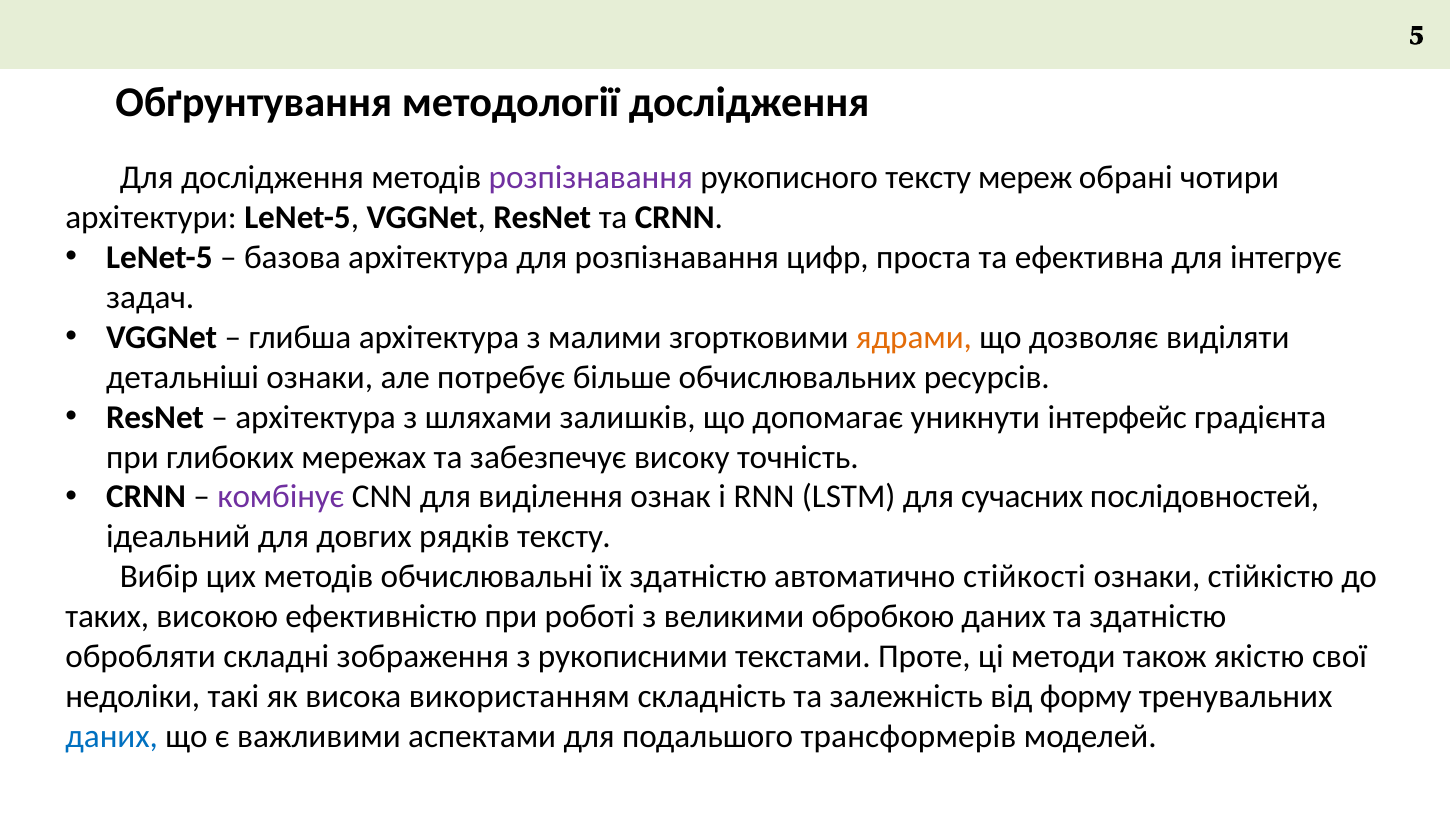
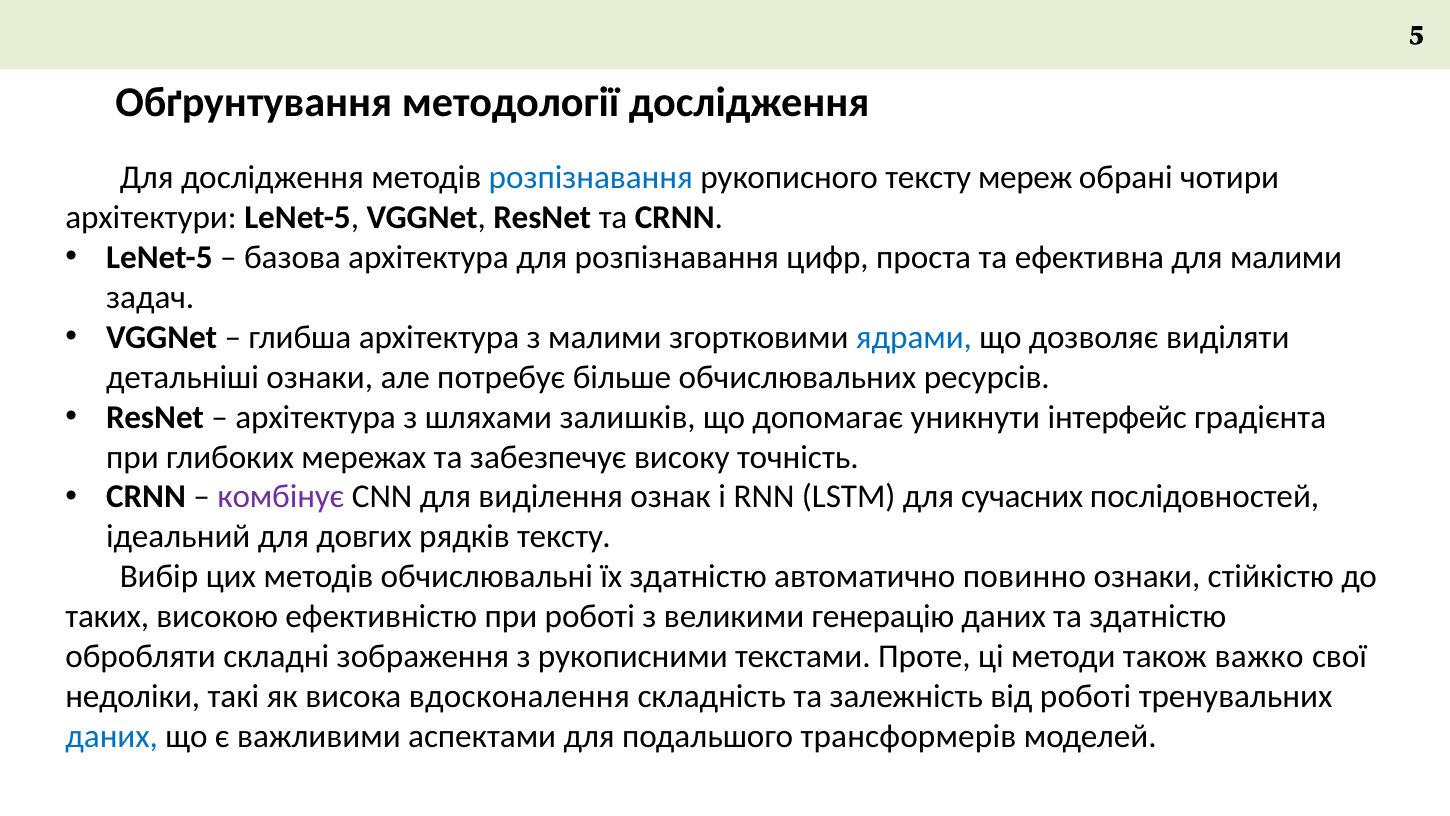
розпізнавання colour: purple -> blue (591, 178)
для інтегрує: інтегрує -> малими (1286, 258)
ядрами colour: orange -> blue (914, 337)
стійкості: стійкості -> повинно (1024, 576)
обробкою: обробкою -> генерацію (883, 616)
якістю: якістю -> важко (1259, 656)
використанням: використанням -> вдосконалення (519, 696)
від форму: форму -> роботі (1086, 696)
